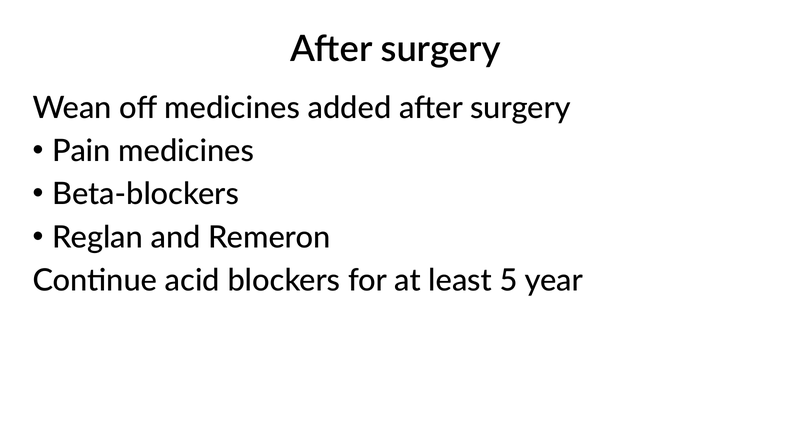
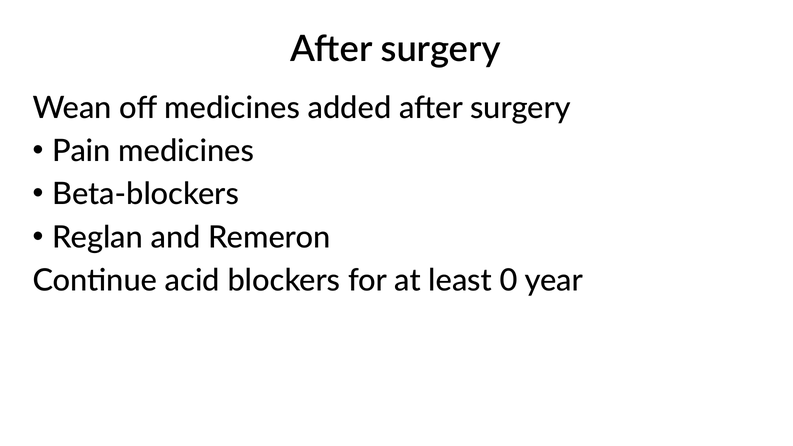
5: 5 -> 0 (509, 281)
